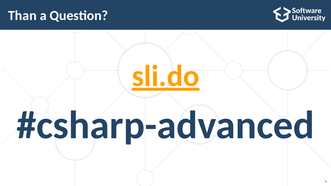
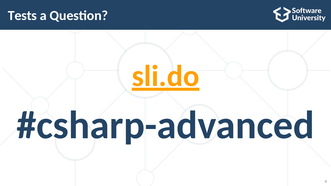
Than: Than -> Tests (22, 16)
